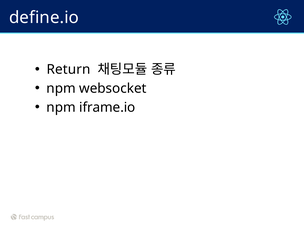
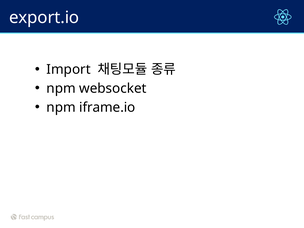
define.io: define.io -> export.io (44, 17)
Return: Return -> Import (69, 70)
